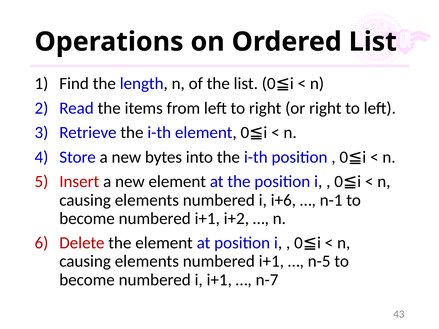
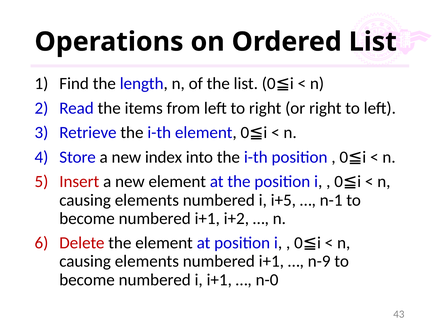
bytes: bytes -> index (164, 157)
i+6: i+6 -> i+5 (283, 200)
n-5: n-5 -> n-9 (319, 262)
n-7: n-7 -> n-0 (267, 280)
